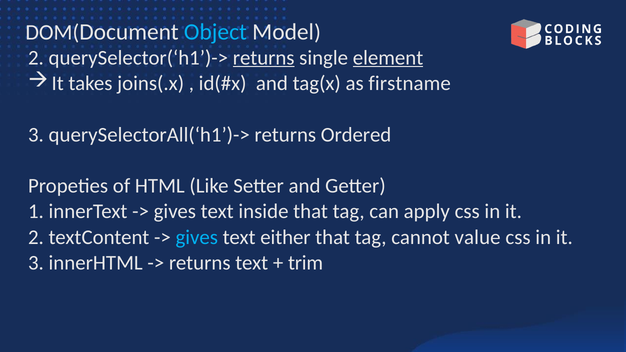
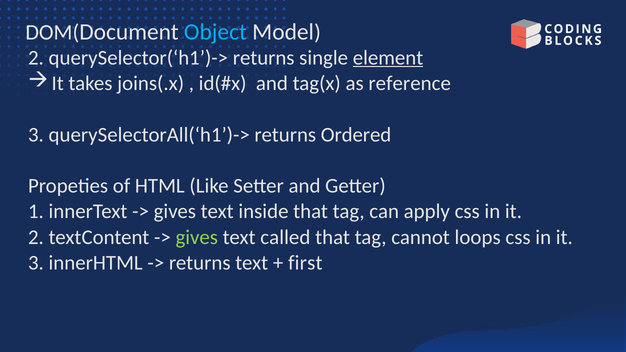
returns underline: present -> none (264, 58)
firstname: firstname -> reference (410, 83)
gives colour: light blue -> light green (197, 237)
either: either -> called (285, 237)
value: value -> loops (478, 237)
trim: trim -> first (305, 263)
